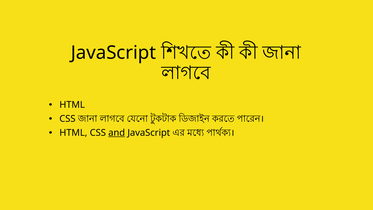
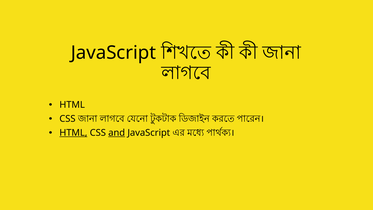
HTML underline: none -> present (73, 133)
